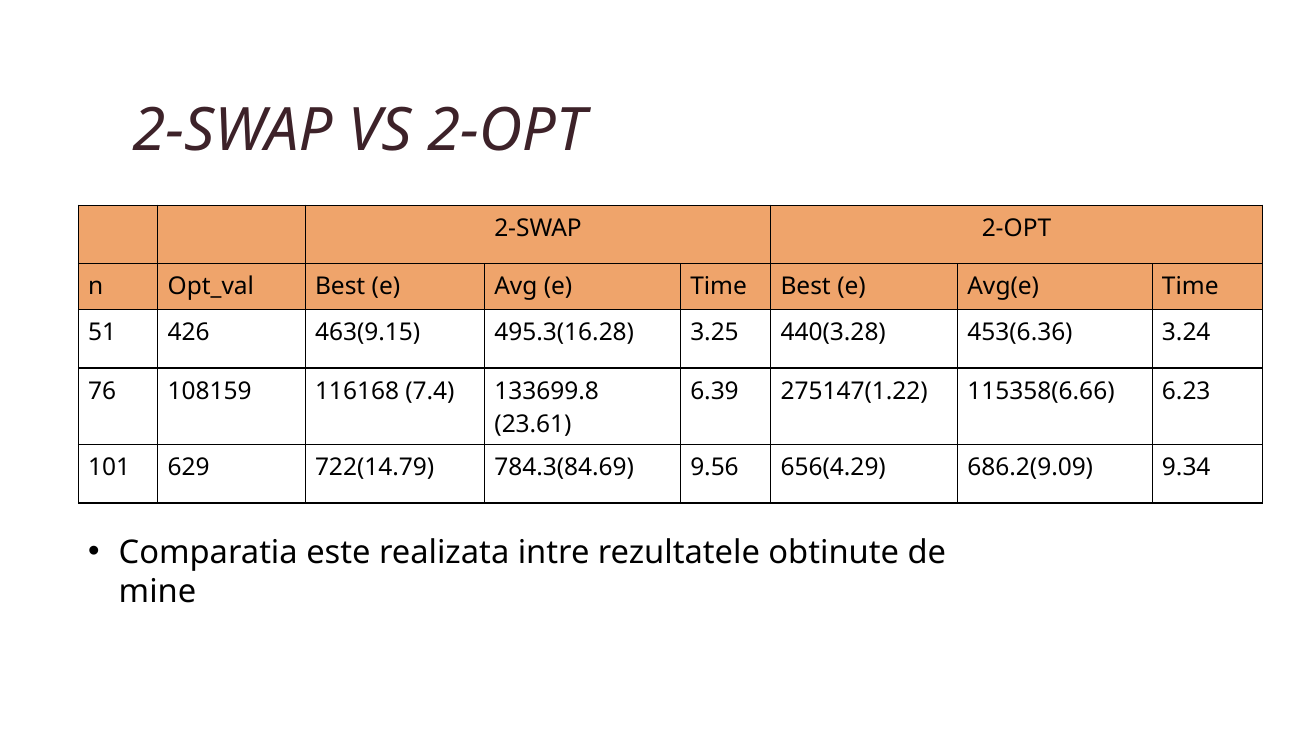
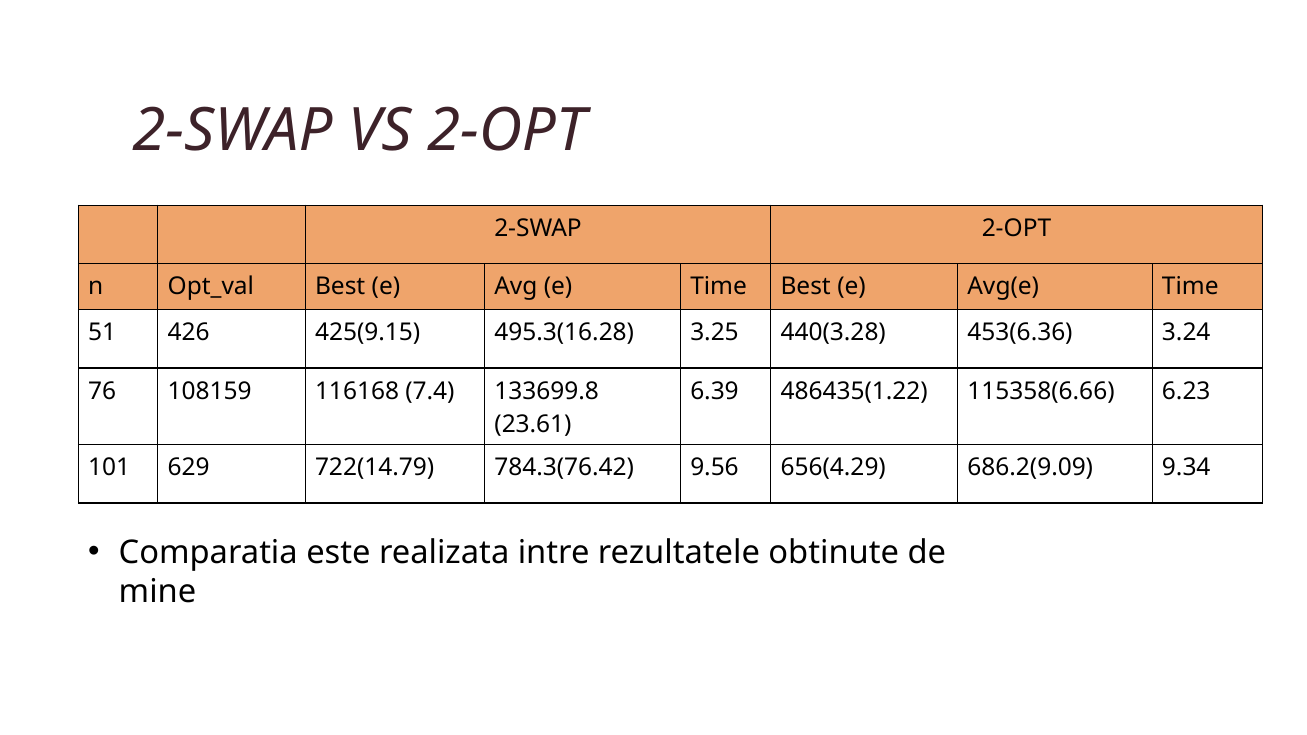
463(9.15: 463(9.15 -> 425(9.15 (368, 333)
275147(1.22: 275147(1.22 -> 486435(1.22 (854, 391)
784.3(84.69: 784.3(84.69 -> 784.3(76.42 (564, 468)
